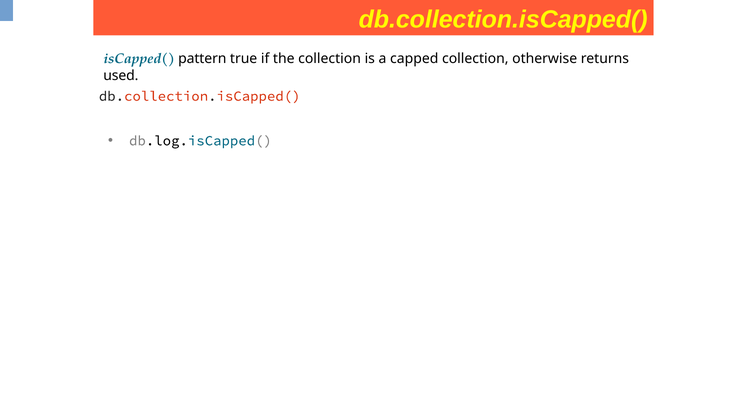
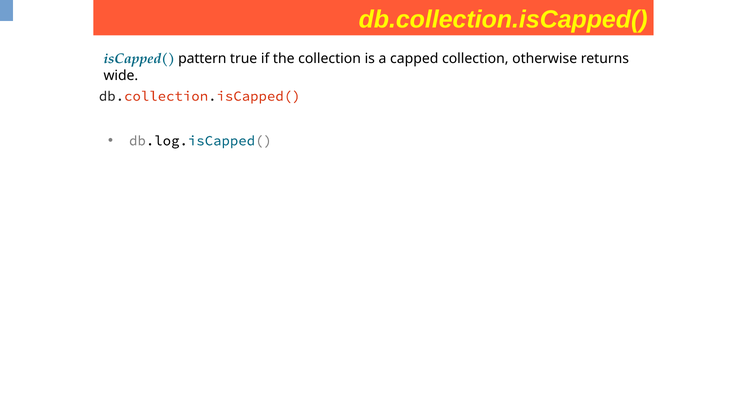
used: used -> wide (121, 76)
